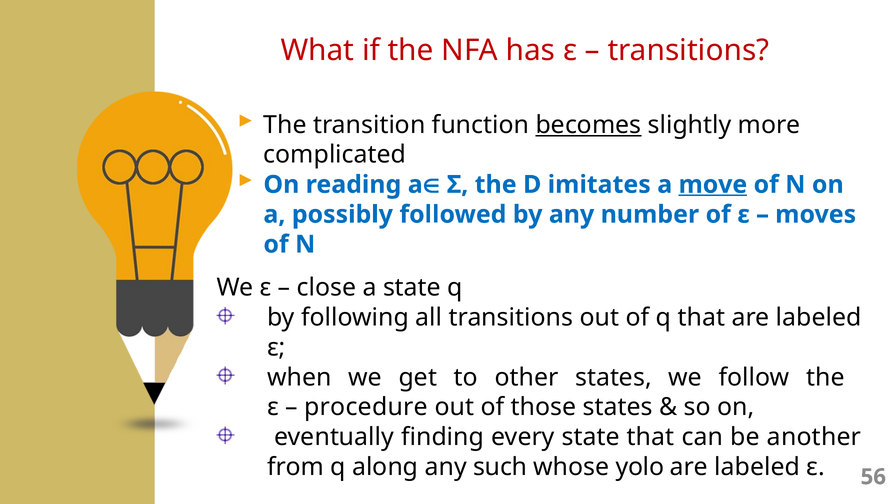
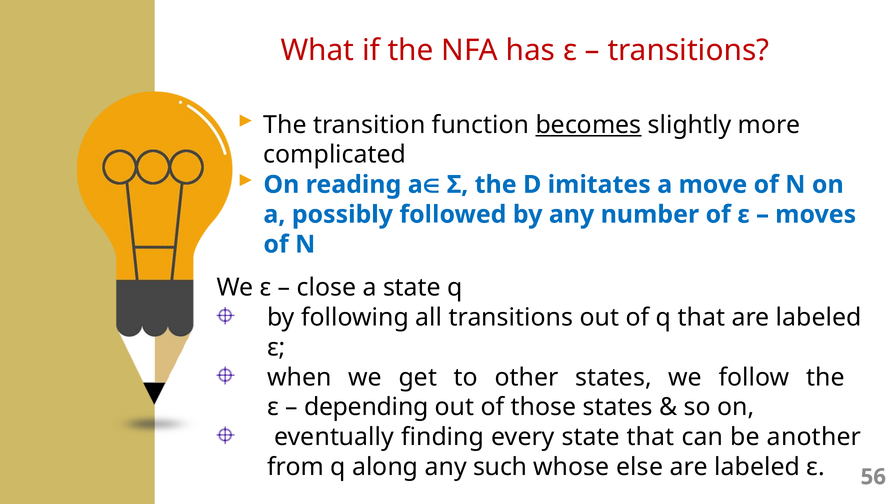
move underline: present -> none (713, 184)
procedure: procedure -> depending (366, 407)
yolo: yolo -> else (640, 466)
